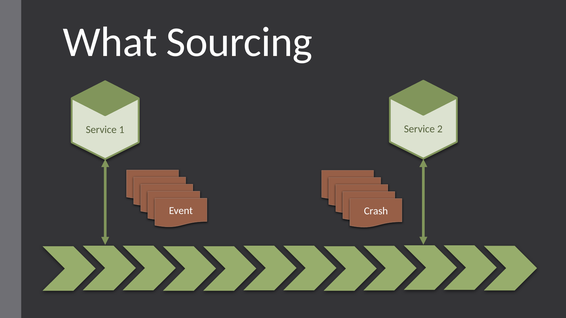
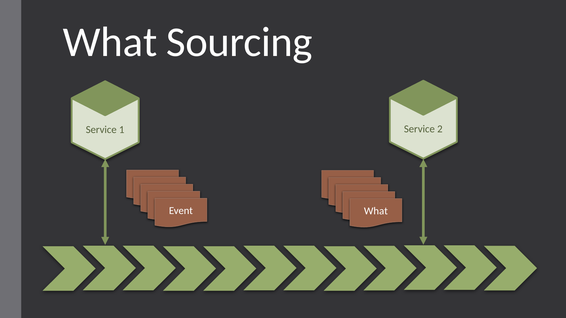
Crash: Crash -> What (376, 211)
